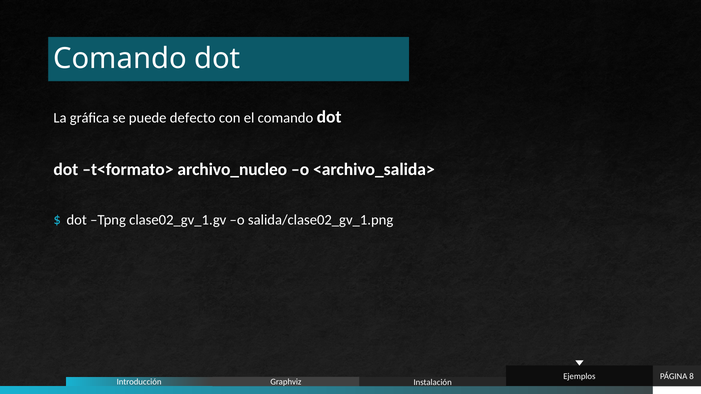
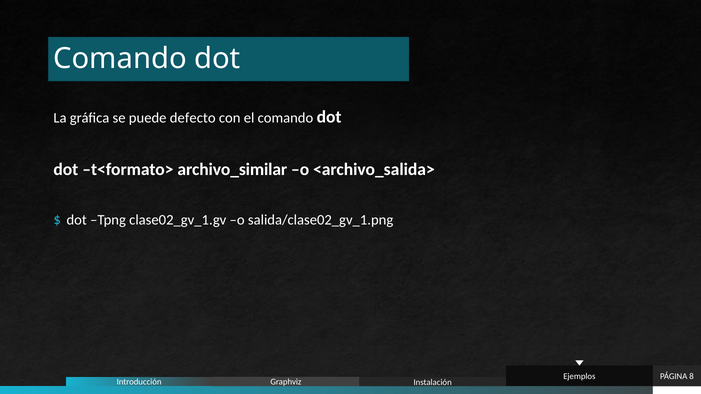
archivo_nucleo: archivo_nucleo -> archivo_similar (232, 169)
